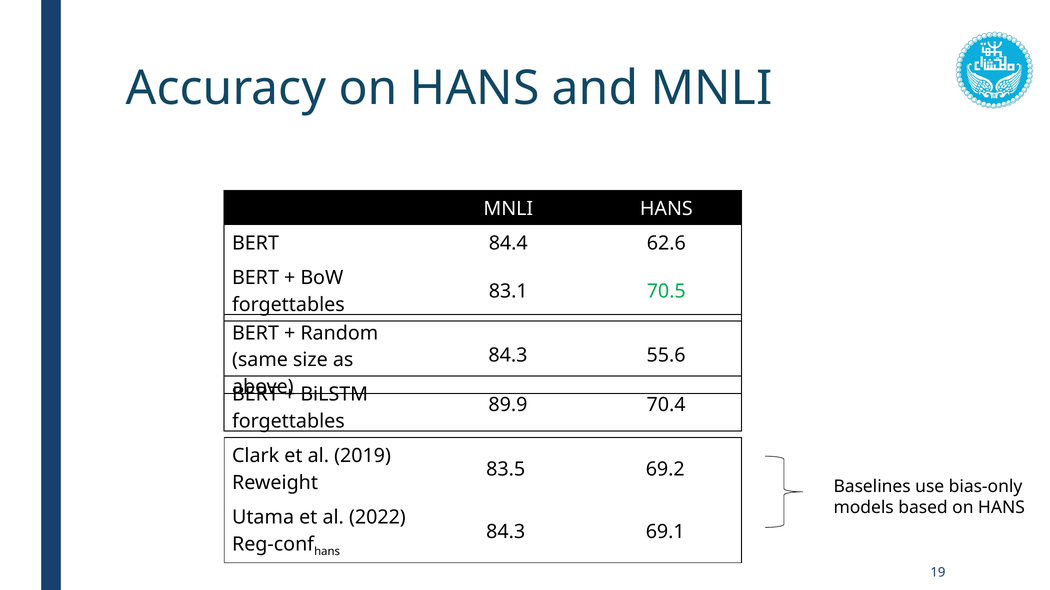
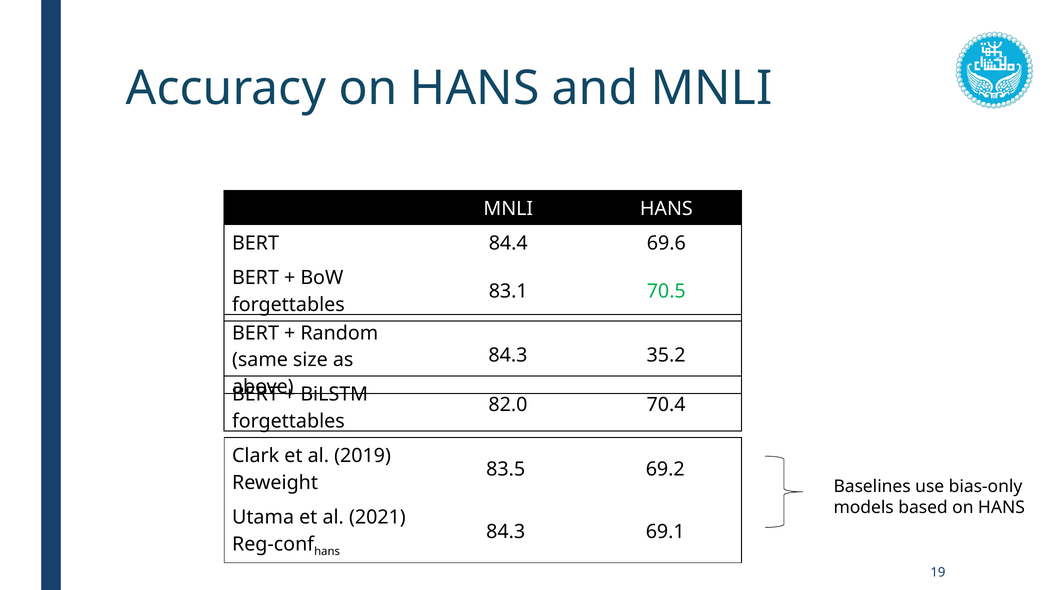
62.6: 62.6 -> 69.6 (666, 244)
55.6: 55.6 -> 35.2 (666, 355)
89.9: 89.9 -> 82.0 (508, 405)
2022: 2022 -> 2021 (377, 518)
